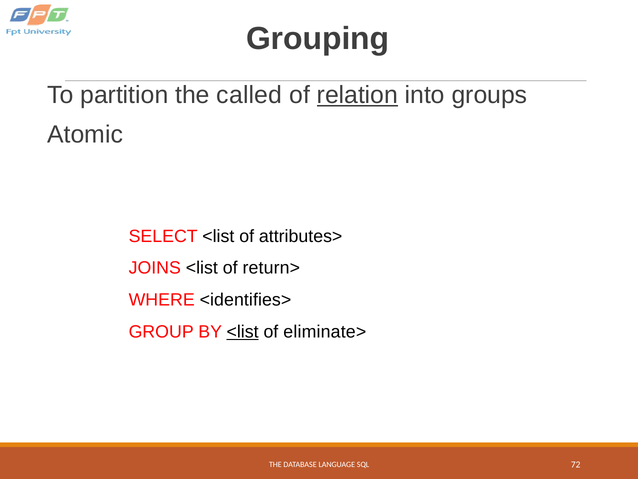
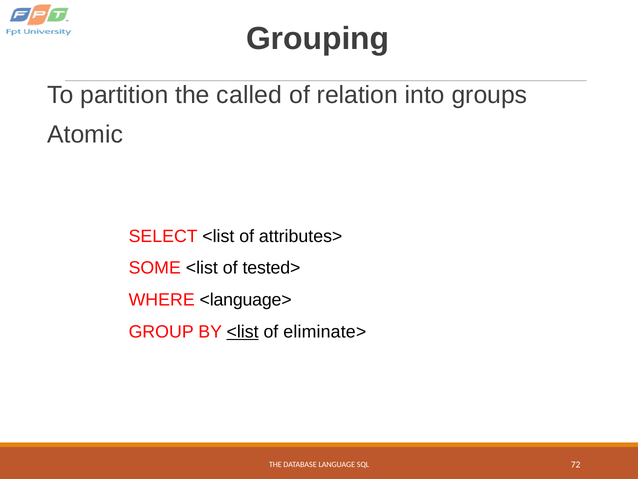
relation underline: present -> none (357, 95)
JOINS: JOINS -> SOME (155, 268)
return>: return> -> tested> (271, 268)
<identifies>: <identifies> -> <language> (246, 300)
